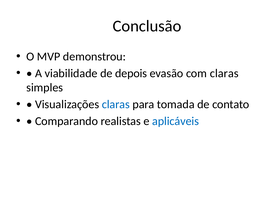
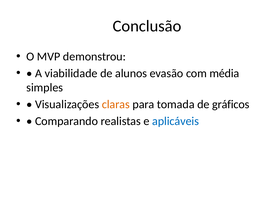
depois: depois -> alunos (131, 73)
com claras: claras -> média (224, 73)
claras colour: blue -> orange (116, 105)
contato: contato -> gráficos (231, 105)
